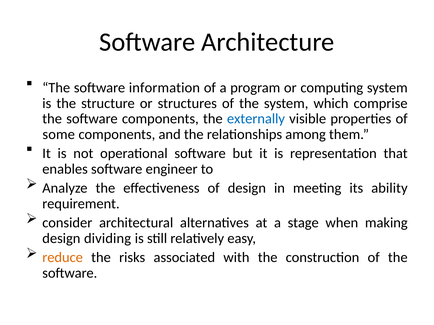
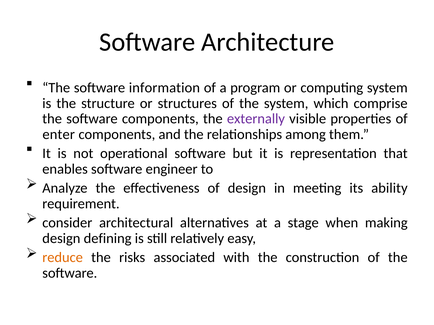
externally colour: blue -> purple (256, 119)
some: some -> enter (59, 135)
dividing: dividing -> defining (108, 239)
